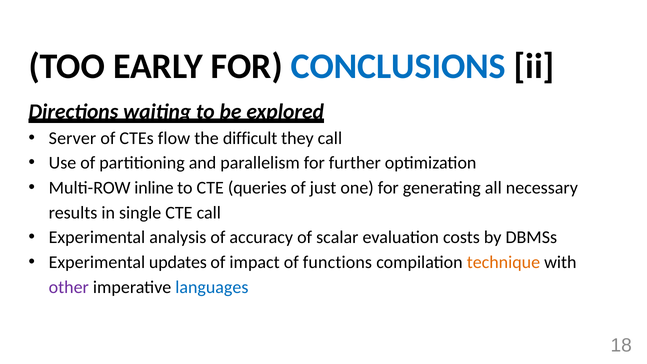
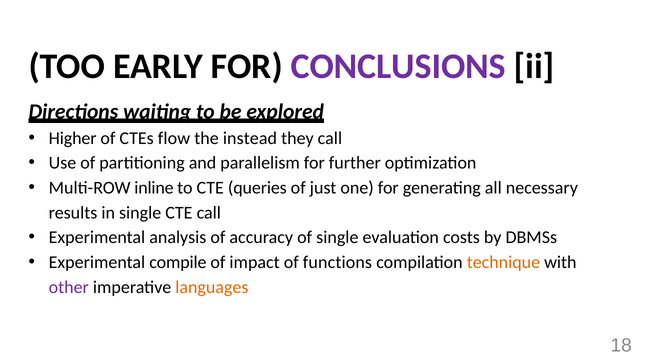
CONCLUSIONS colour: blue -> purple (398, 66)
Server: Server -> Higher (73, 138)
difficult: difficult -> instead (250, 138)
of scalar: scalar -> single (337, 237)
updates: updates -> compile (178, 262)
languages colour: blue -> orange (212, 287)
